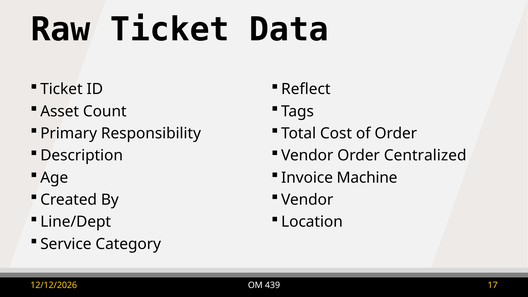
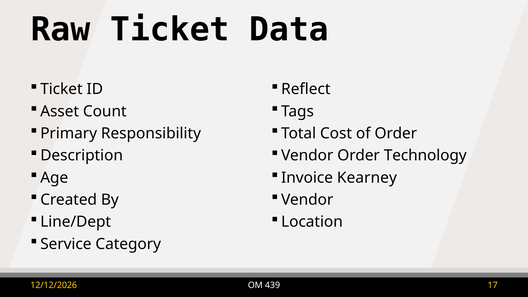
Centralized: Centralized -> Technology (425, 156)
Machine: Machine -> Kearney (367, 178)
